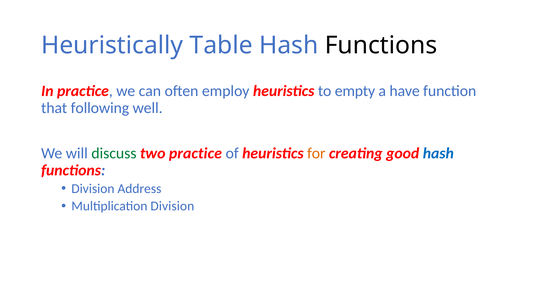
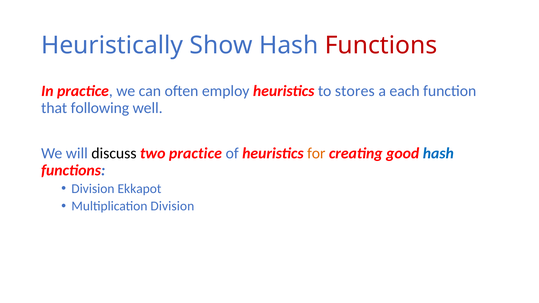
Table: Table -> Show (221, 45)
Functions colour: black -> red (381, 45)
empty: empty -> stores (355, 91)
have: have -> each (405, 91)
discuss colour: green -> black (114, 153)
Address: Address -> Ekkapot (139, 189)
